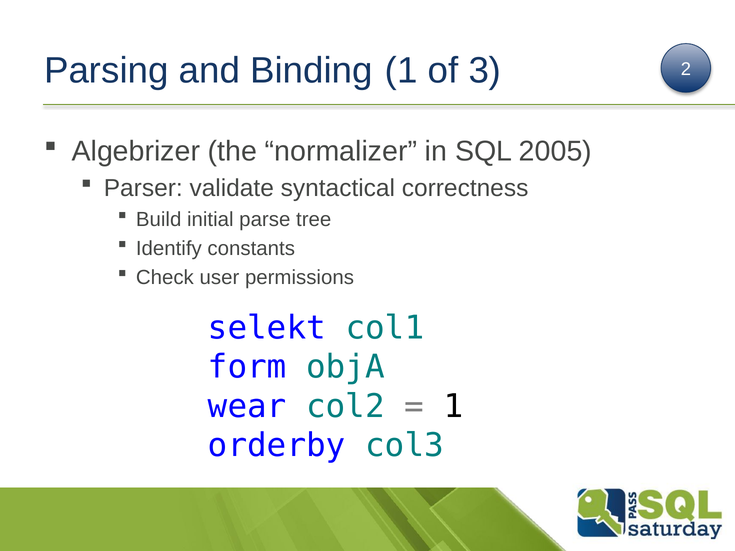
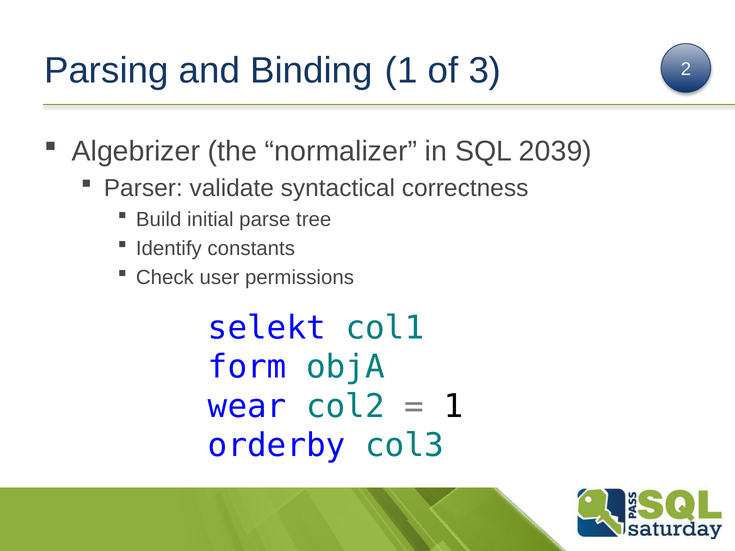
2005: 2005 -> 2039 (555, 151)
